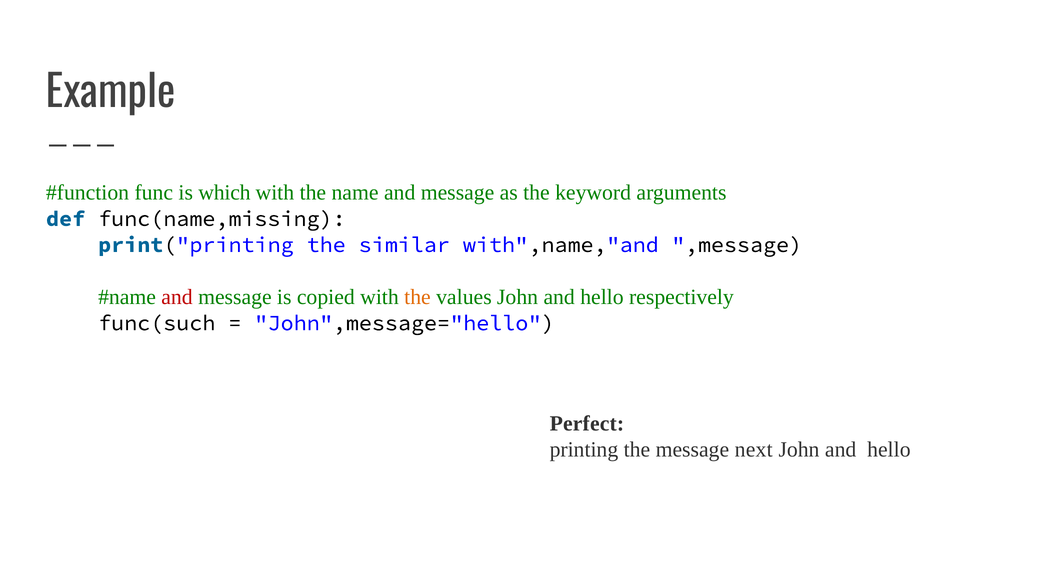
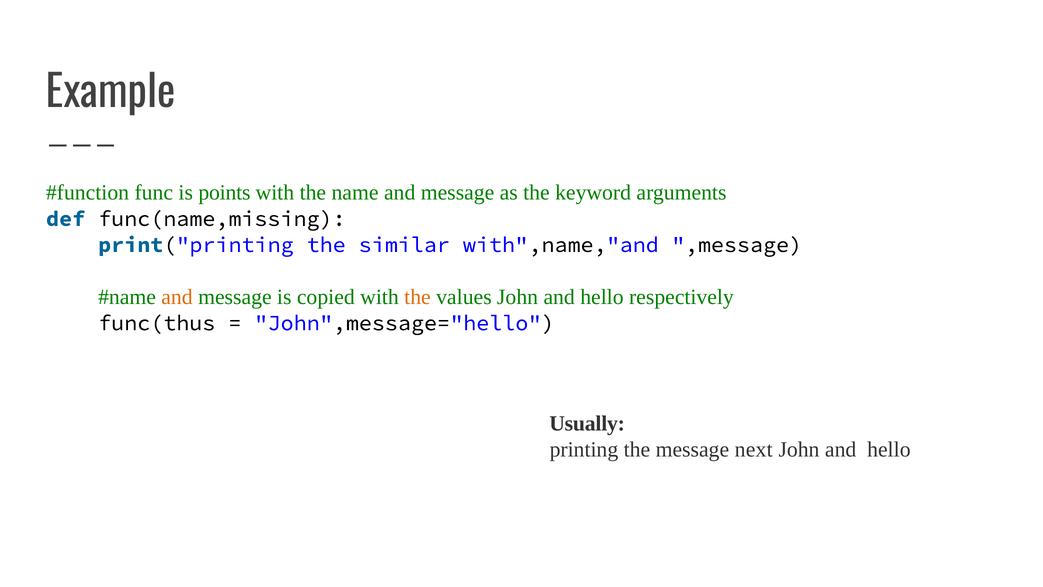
which: which -> points (224, 193)
and colour: red -> orange (177, 297)
func(such: func(such -> func(thus (157, 323)
Perfect: Perfect -> Usually (587, 423)
